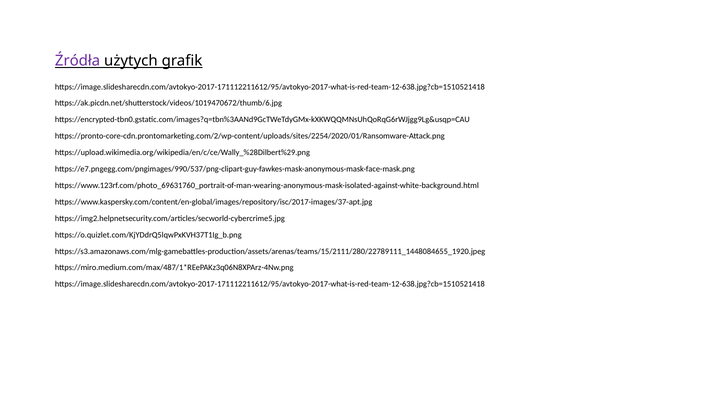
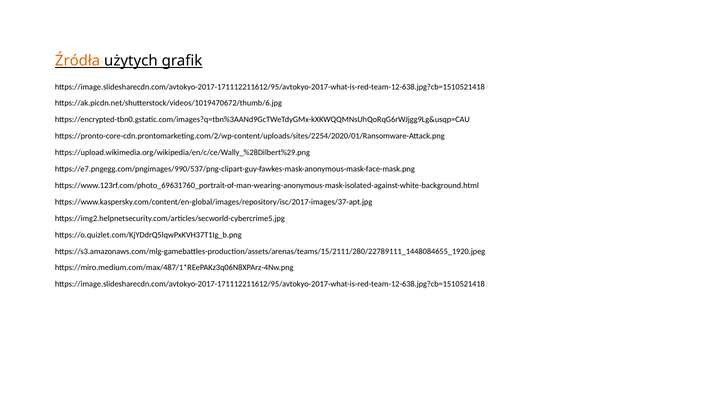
Źródła colour: purple -> orange (78, 61)
